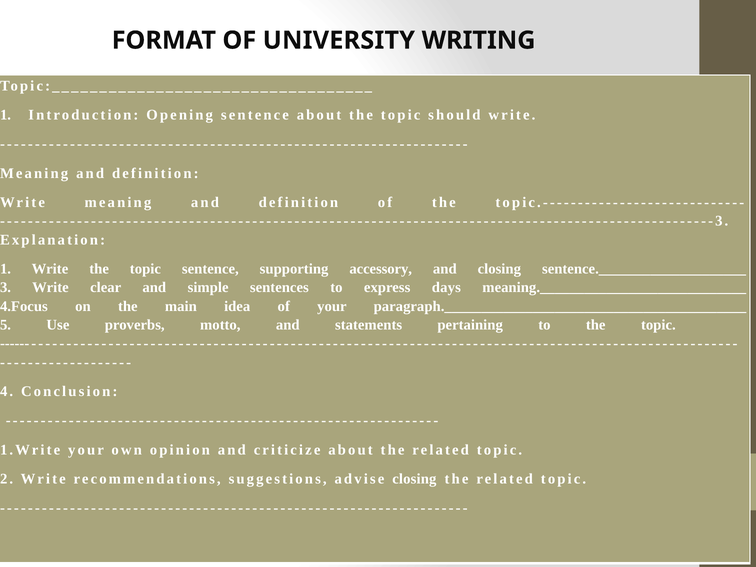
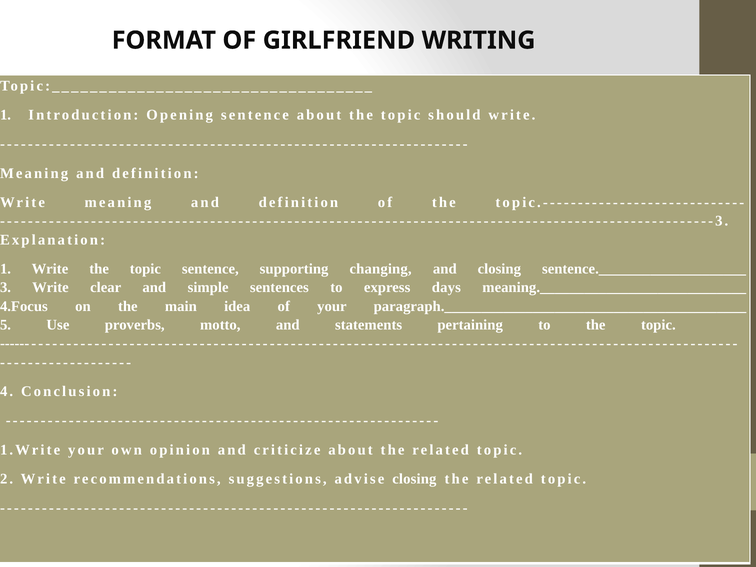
UNIVERSITY: UNIVERSITY -> GIRLFRIEND (339, 40)
accessory: accessory -> changing (381, 269)
